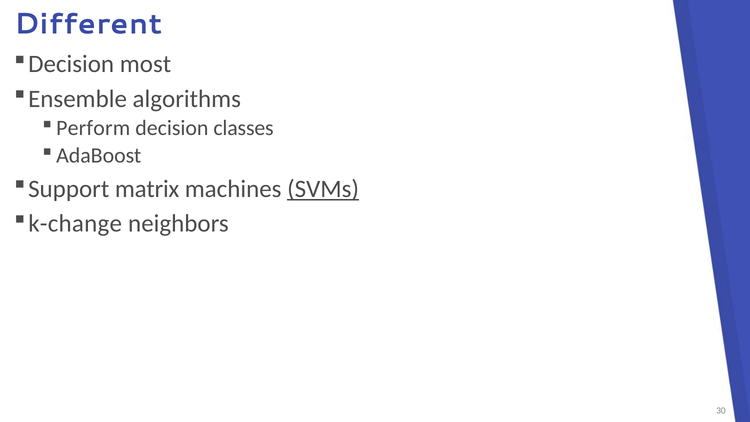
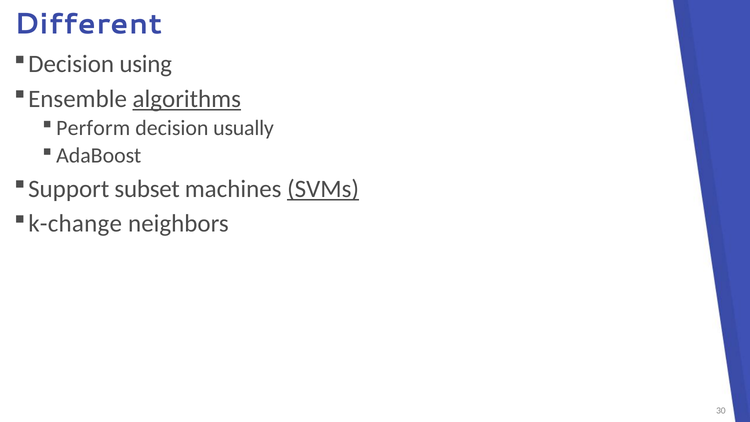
most: most -> using (146, 64)
algorithms underline: none -> present (187, 99)
classes: classes -> usually (244, 128)
matrix: matrix -> subset (147, 189)
